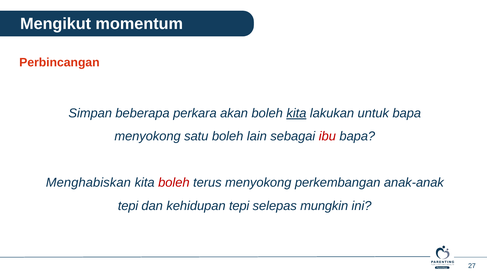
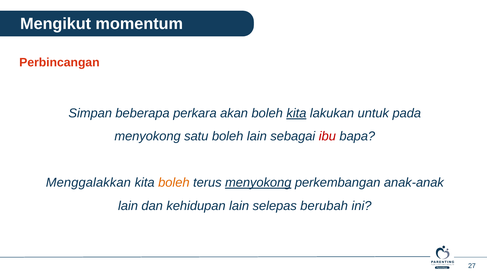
untuk bapa: bapa -> pada (407, 113)
Menghabiskan: Menghabiskan -> Menggalakkan (88, 183)
boleh colour: red -> orange (174, 183)
menyokong underline: none -> present (258, 183)
tepi: tepi -> lain (128, 206)
kehidupan tepi: tepi -> lain (239, 206)
mungkin: mungkin -> berubah (324, 206)
